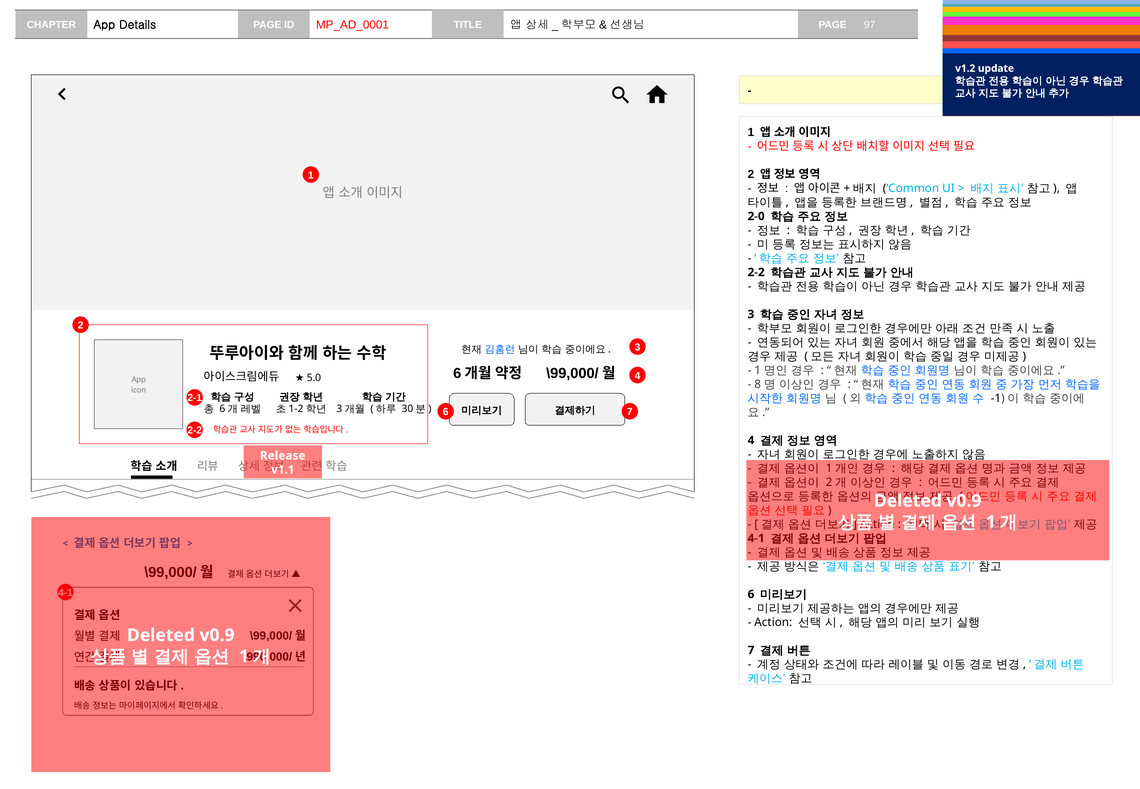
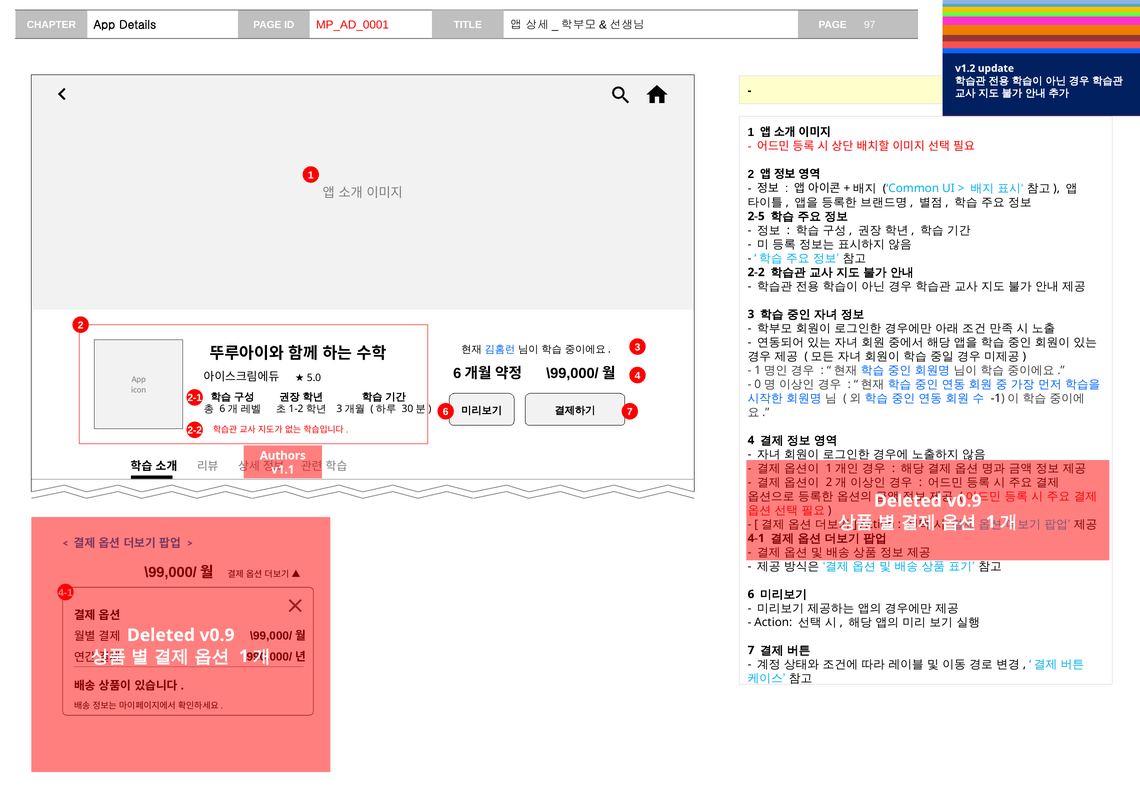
2-0: 2-0 -> 2-5 (756, 216)
8: 8 -> 0 (758, 384)
Release: Release -> Authors (283, 456)
